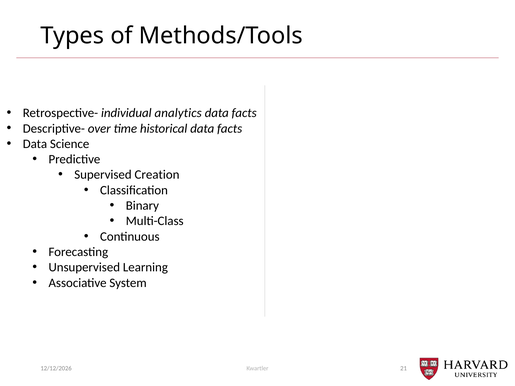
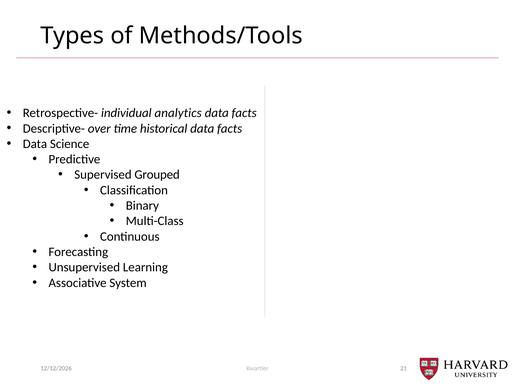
Creation: Creation -> Grouped (157, 175)
